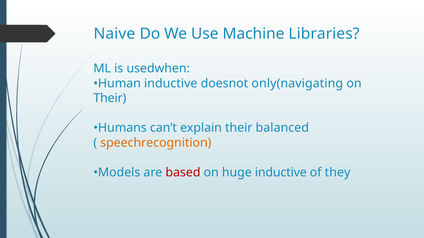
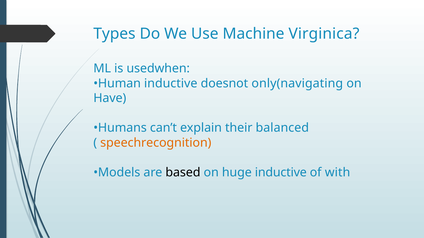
Naive: Naive -> Types (114, 34)
Libraries: Libraries -> Virginica (324, 34)
Their: Their -> Have (110, 98)
based colour: red -> black (183, 173)
they: they -> with (338, 173)
